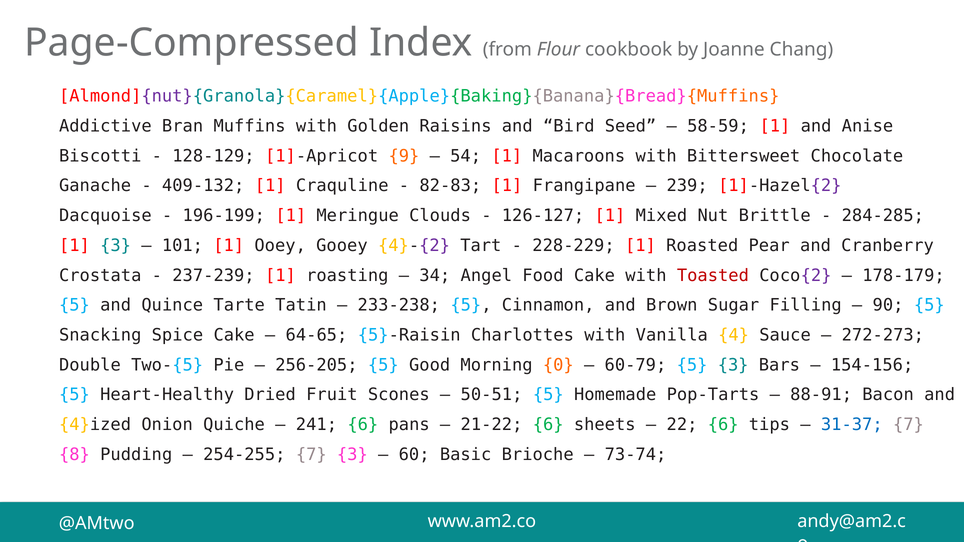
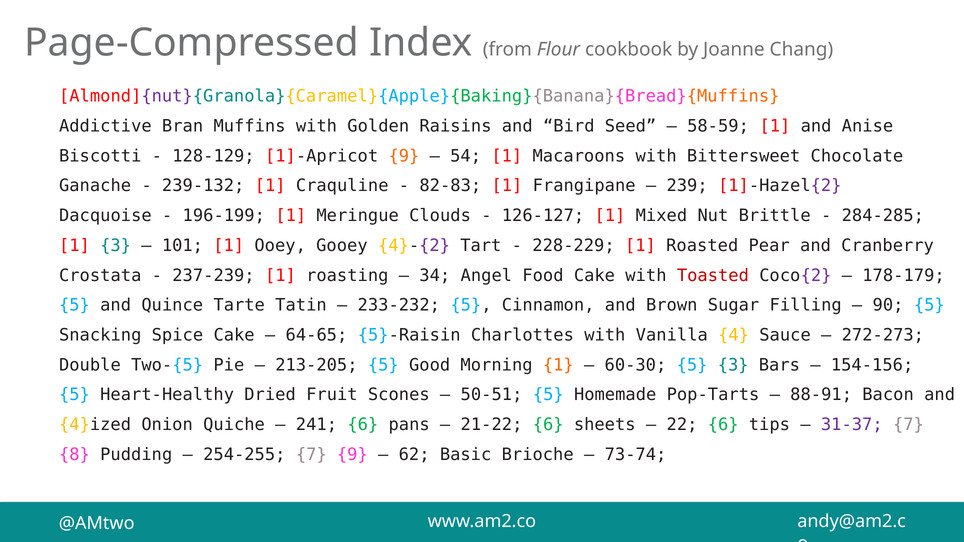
409-132: 409-132 -> 239-132 (203, 186)
233-238: 233-238 -> 233-232 (399, 305)
256-205: 256-205 -> 213-205 (316, 365)
Morning 0: 0 -> 1 (558, 365)
60-79: 60-79 -> 60-30 (635, 365)
31-37 colour: blue -> purple (852, 425)
7 3: 3 -> 9 (352, 455)
60: 60 -> 62 (414, 455)
